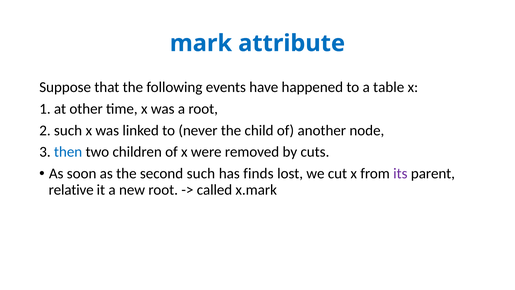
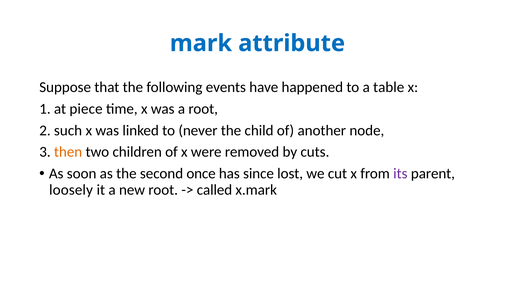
other: other -> piece (86, 109)
then colour: blue -> orange (68, 152)
second such: such -> once (201, 173)
finds: finds -> since (259, 173)
relative: relative -> loosely (71, 190)
